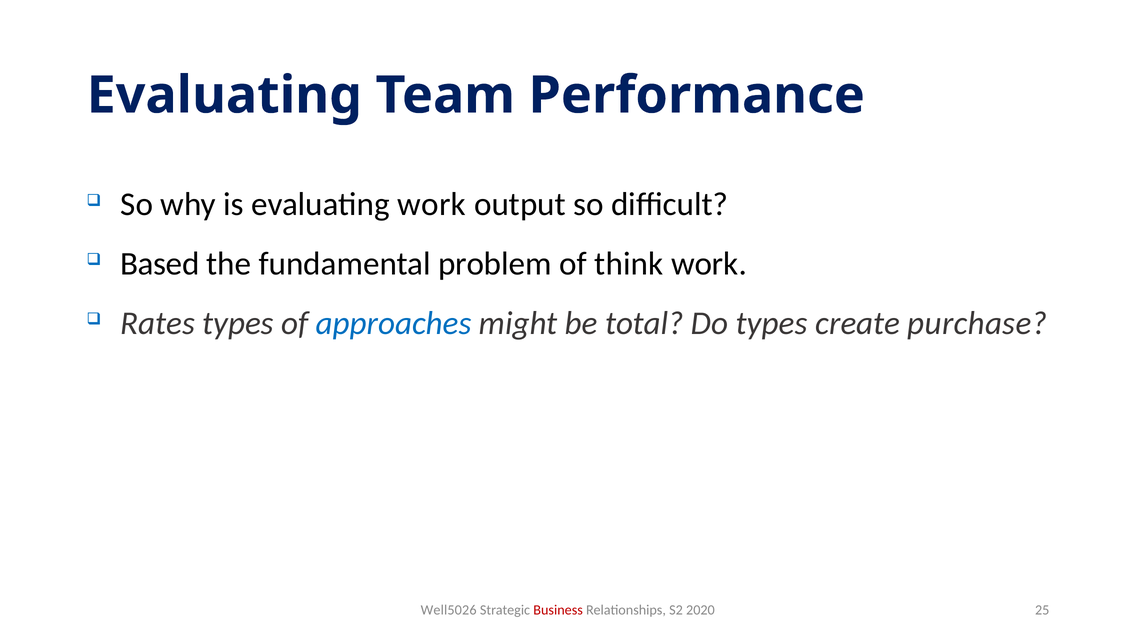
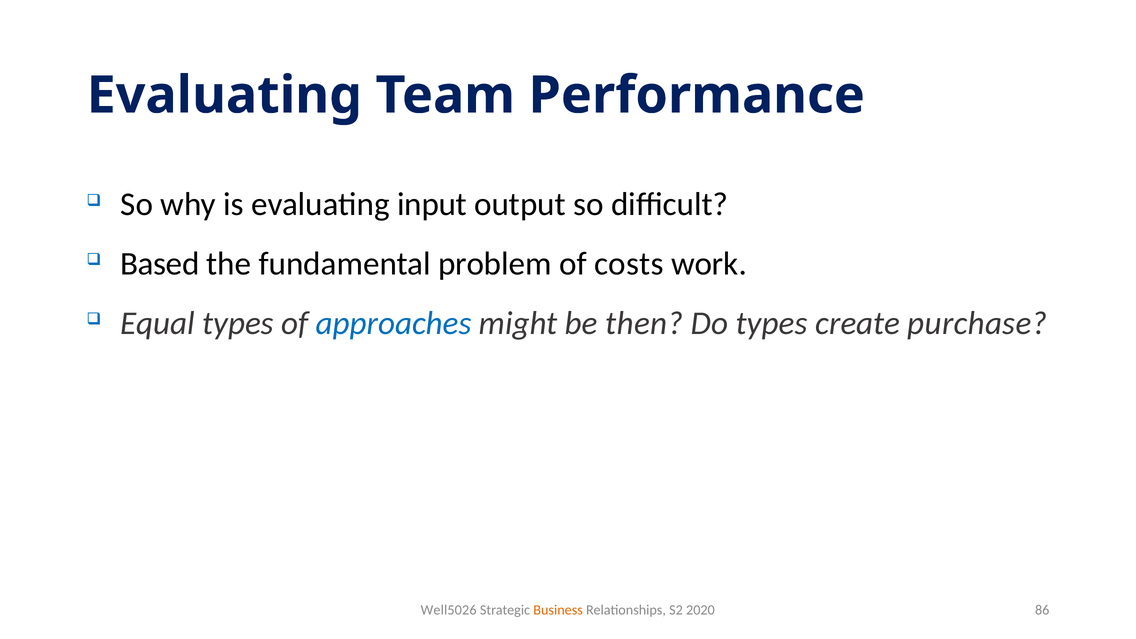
evaluating work: work -> input (432, 204)
think: think -> costs (629, 264)
Rates: Rates -> Equal (158, 323)
total: total -> then (644, 323)
Business colour: red -> orange (558, 610)
25: 25 -> 86 (1042, 610)
